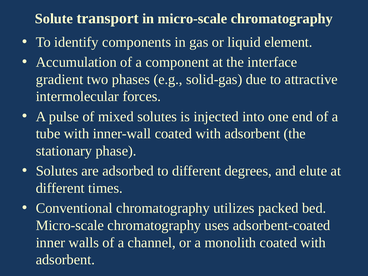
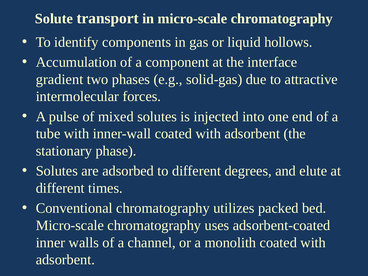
element: element -> hollows (288, 42)
